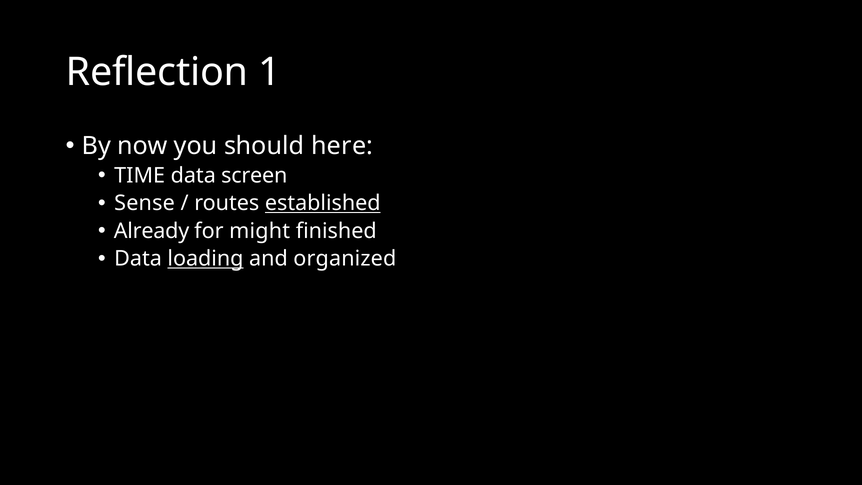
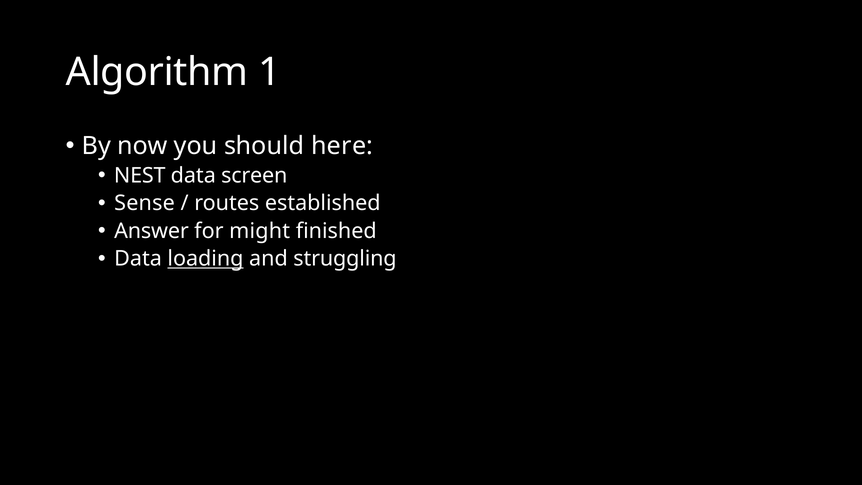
Reflection: Reflection -> Algorithm (157, 72)
TIME: TIME -> NEST (140, 175)
established underline: present -> none (323, 203)
Already: Already -> Answer (151, 231)
organized: organized -> struggling (345, 259)
